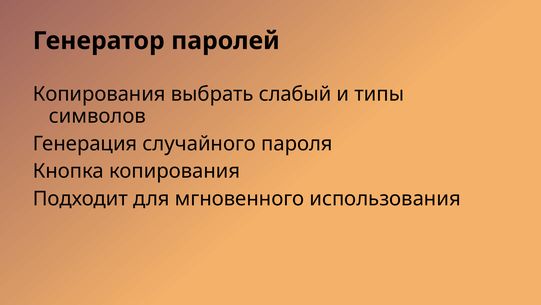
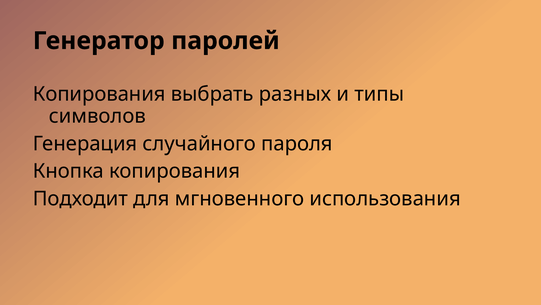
слабый: слабый -> разных (295, 94)
